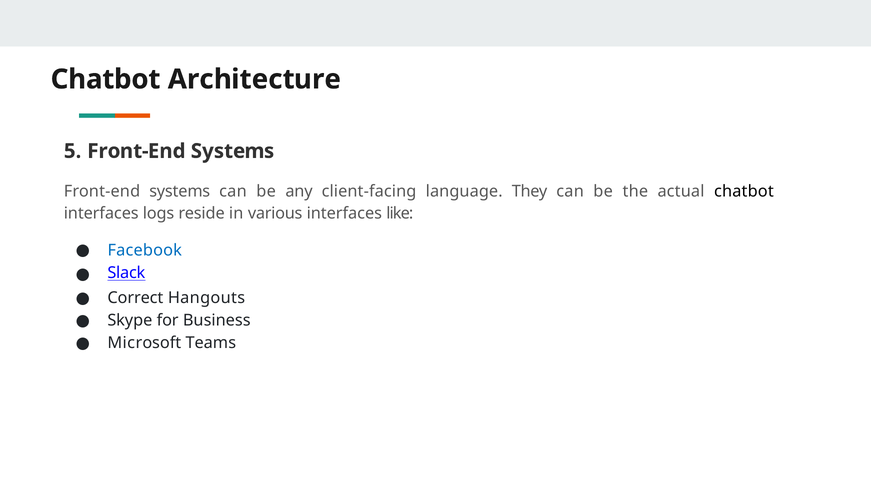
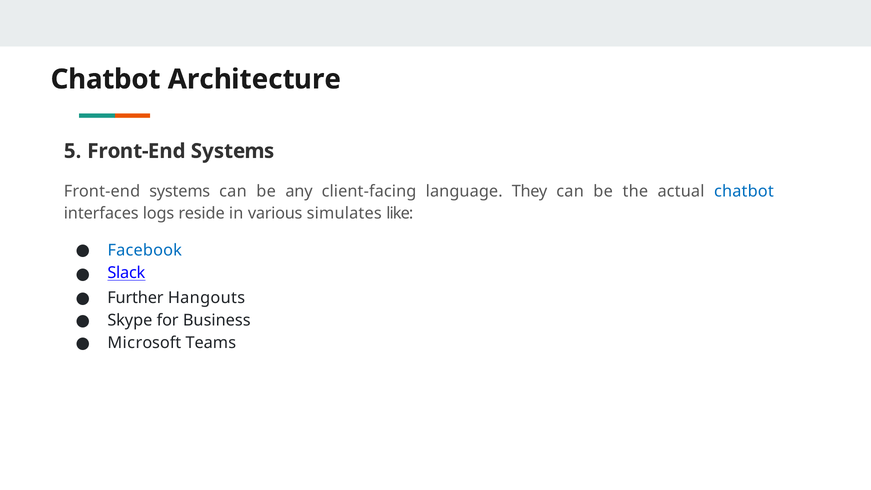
chatbot colour: black -> blue (744, 191)
various interfaces: interfaces -> simulates (344, 213)
Correct: Correct -> Further (135, 298)
